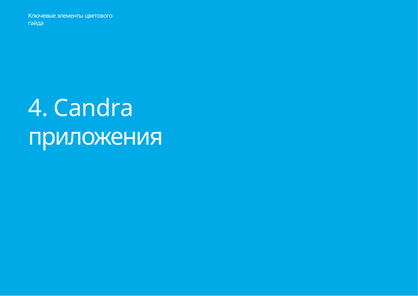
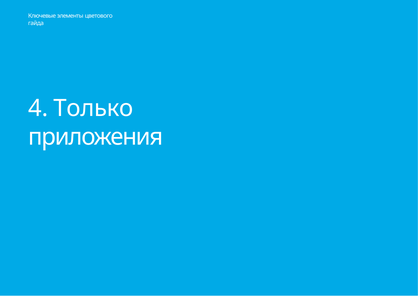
Candra: Candra -> Только (93, 108)
